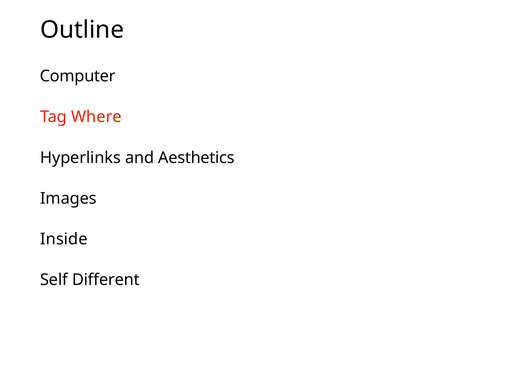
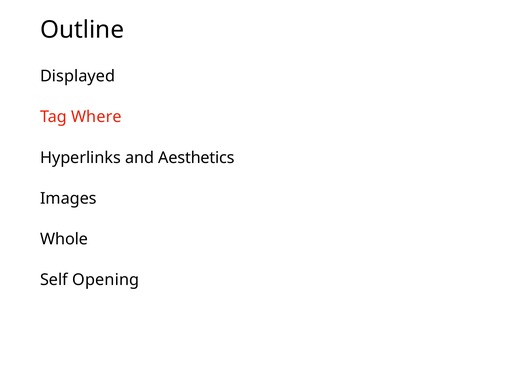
Computer: Computer -> Displayed (78, 76)
Inside: Inside -> Whole (64, 239)
Different: Different -> Opening (106, 280)
